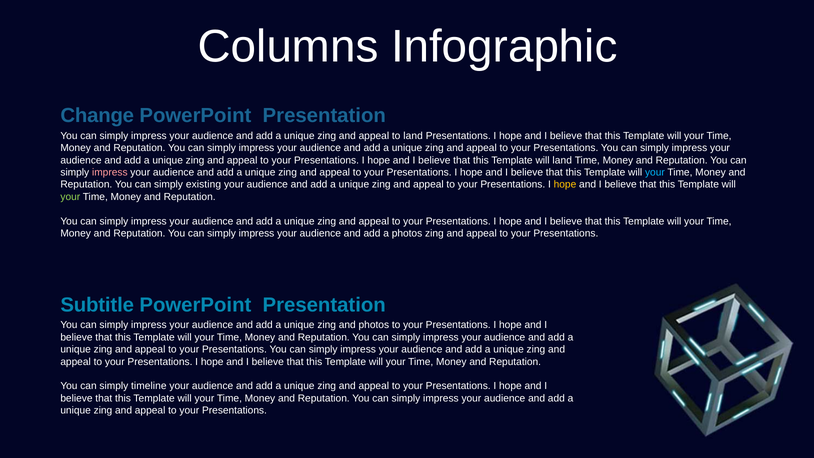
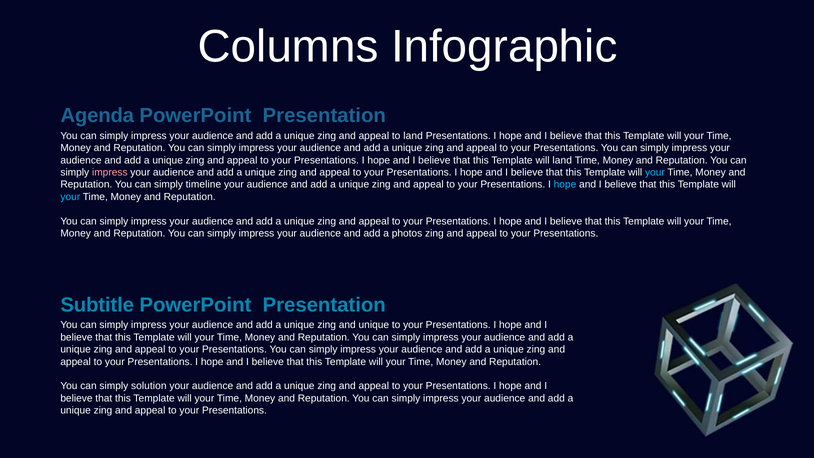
Change: Change -> Agenda (97, 116)
existing: existing -> timeline (203, 185)
hope colour: yellow -> light blue (565, 185)
your colour: light green -> light blue (70, 197)
and photos: photos -> unique (374, 325)
timeline: timeline -> solution (149, 386)
